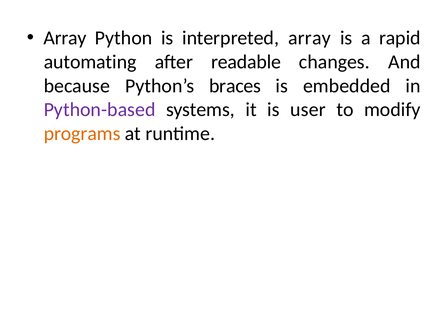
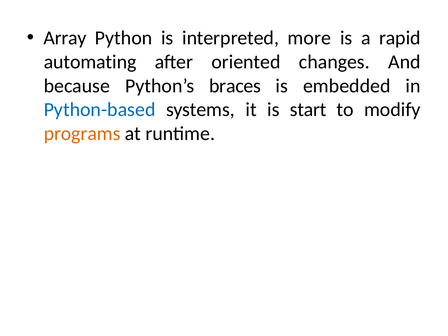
interpreted array: array -> more (309, 38)
readable: readable -> oriented (246, 62)
Python-based colour: purple -> blue (100, 110)
user: user -> start (308, 110)
